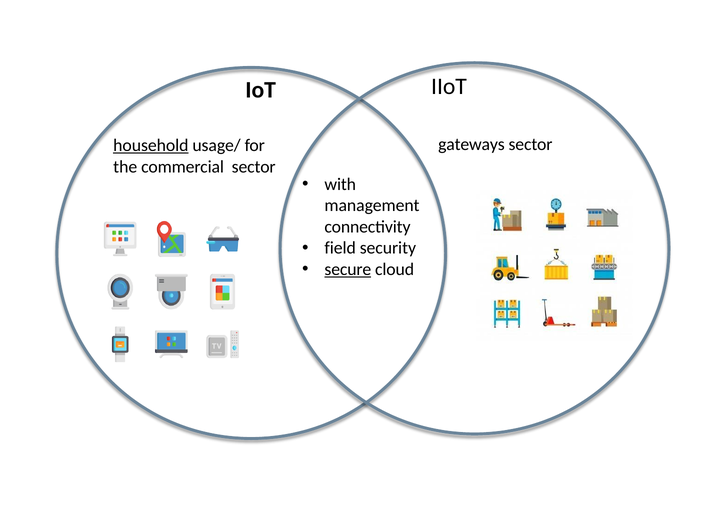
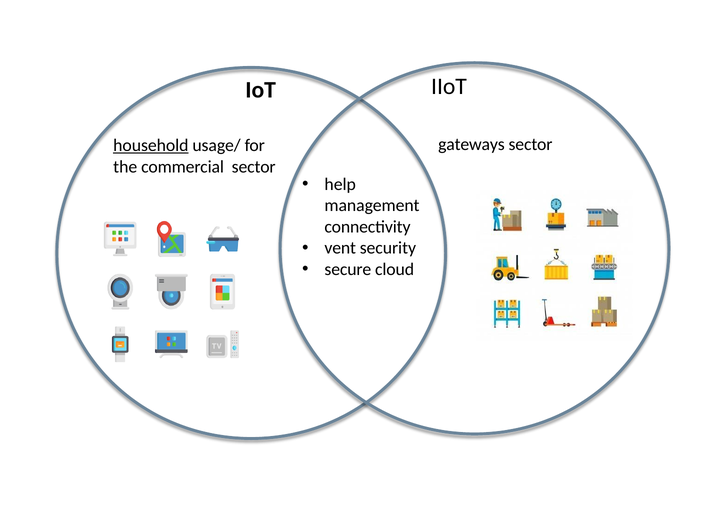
with: with -> help (340, 184)
field: field -> vent (340, 248)
secure underline: present -> none (348, 269)
